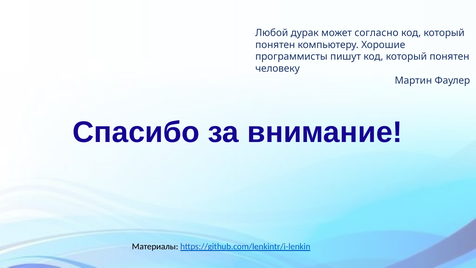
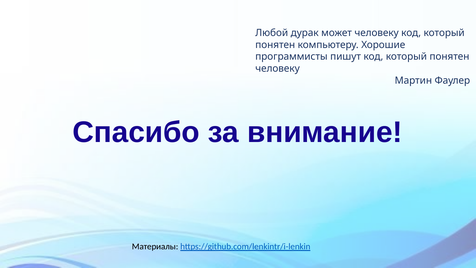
может согласно: согласно -> человеку (377, 33)
